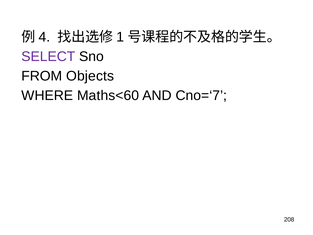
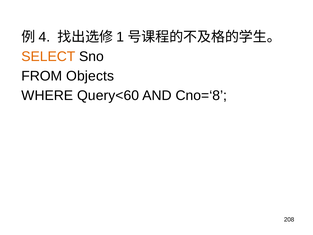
SELECT colour: purple -> orange (48, 56)
Maths<60: Maths<60 -> Query<60 (108, 95)
Cno=‘7: Cno=‘7 -> Cno=‘8 (201, 95)
